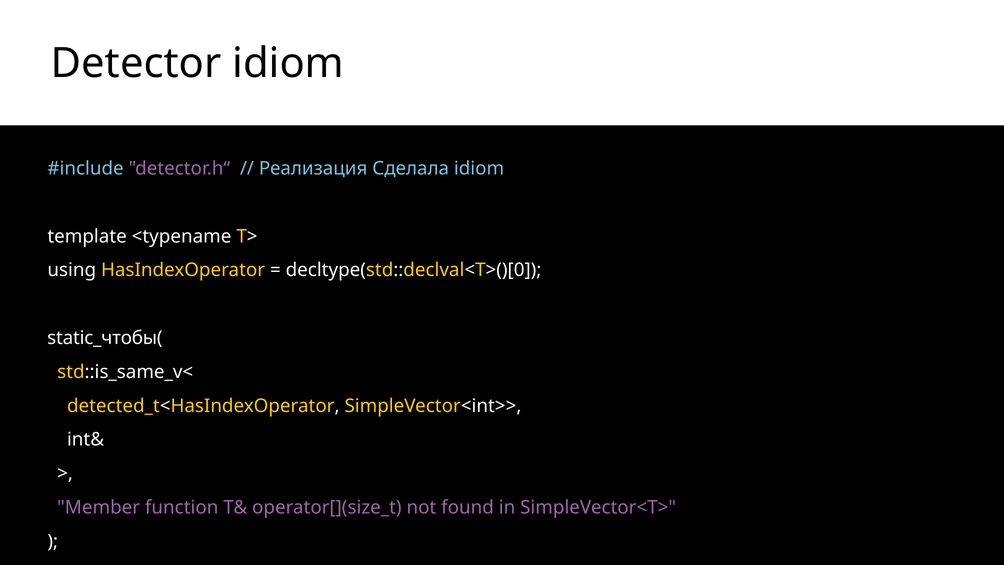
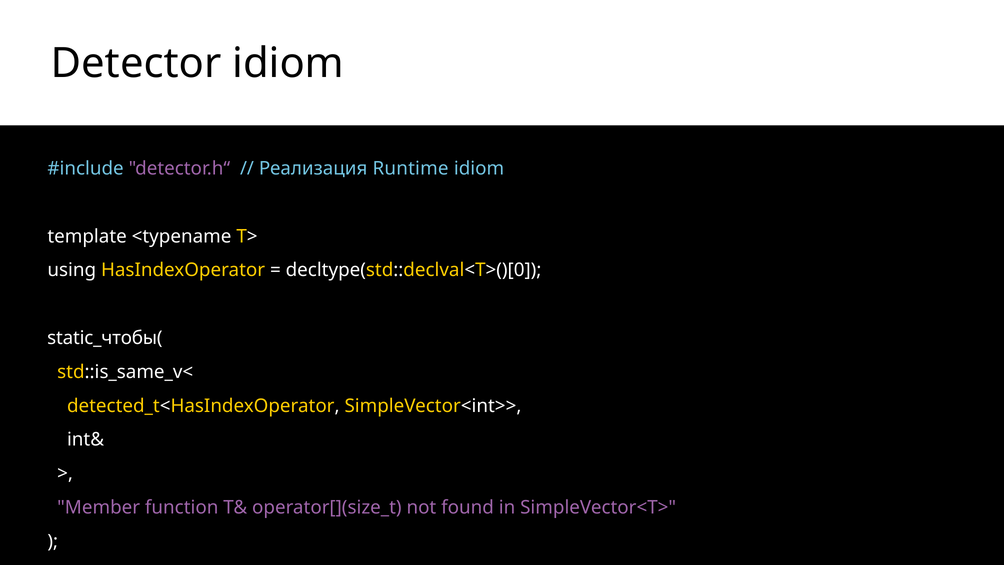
Сделала: Сделала -> Runtime (411, 168)
